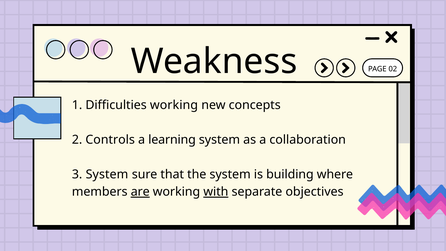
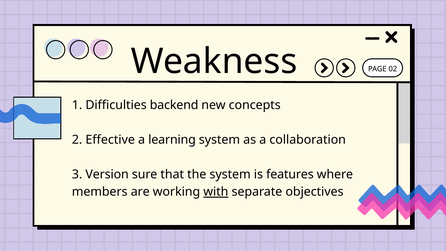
Difficulties working: working -> backend (174, 105)
Controls: Controls -> Effective (110, 140)
3 System: System -> Version (107, 174)
building: building -> features (290, 174)
are underline: present -> none (140, 192)
